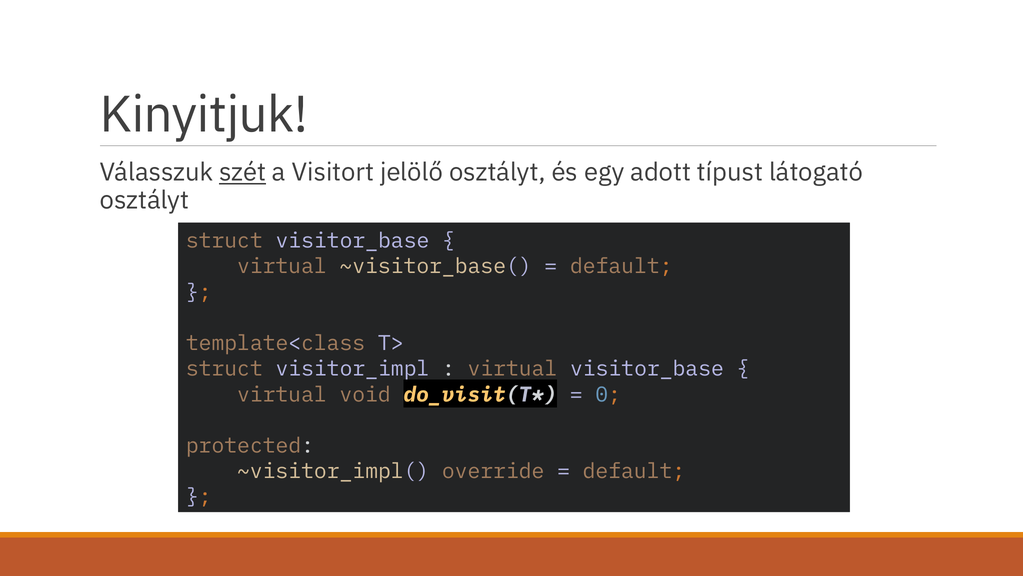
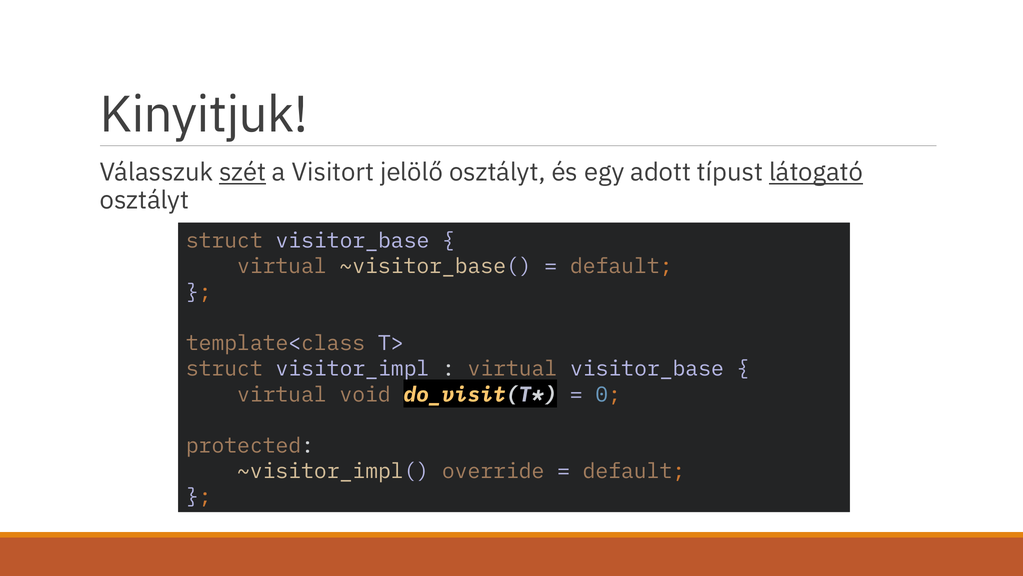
látogató underline: none -> present (816, 172)
